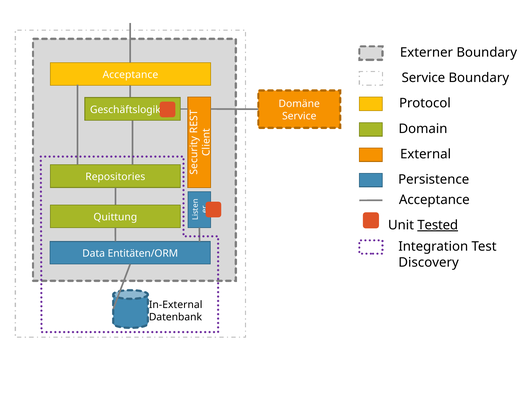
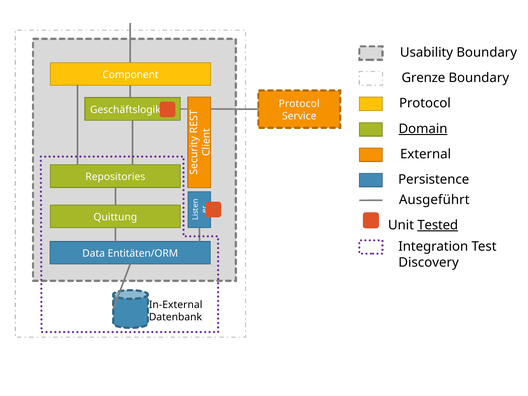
Externer: Externer -> Usability (427, 52)
Acceptance: Acceptance -> Component (131, 75)
Service: Service -> Grenze (423, 78)
Domäne: Domäne -> Protocol (299, 104)
Domain underline: none -> present (423, 129)
Acceptance: Acceptance -> Ausgeführt (434, 200)
